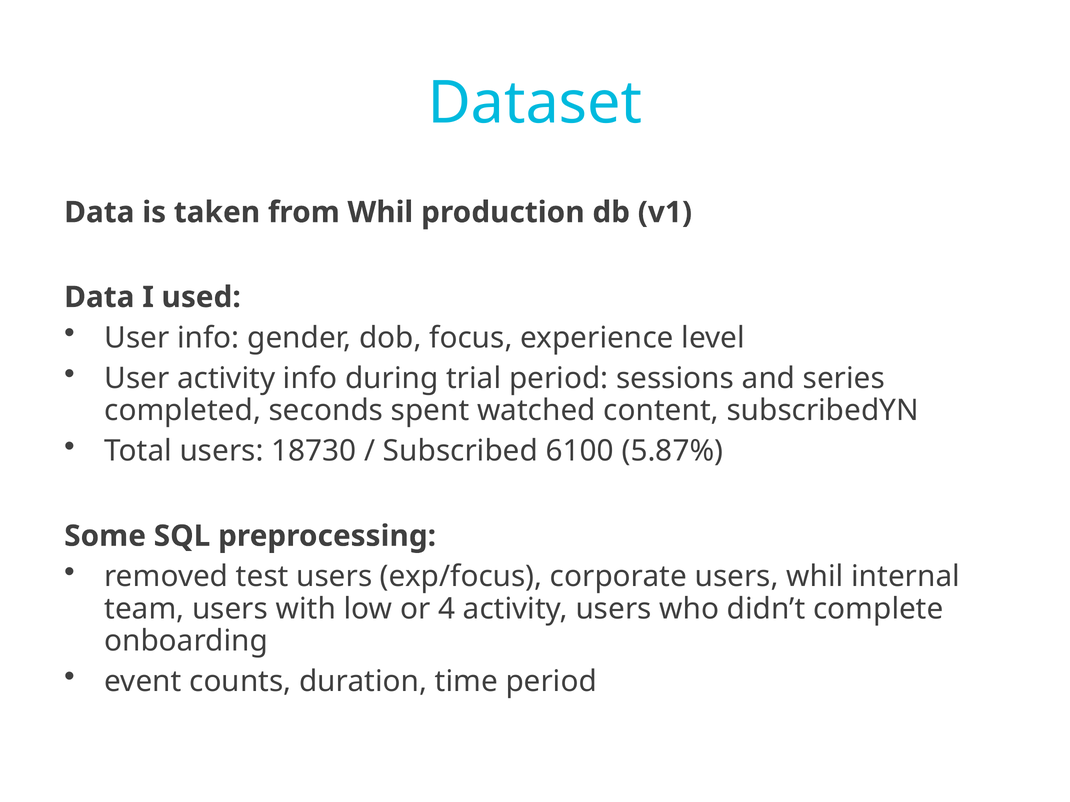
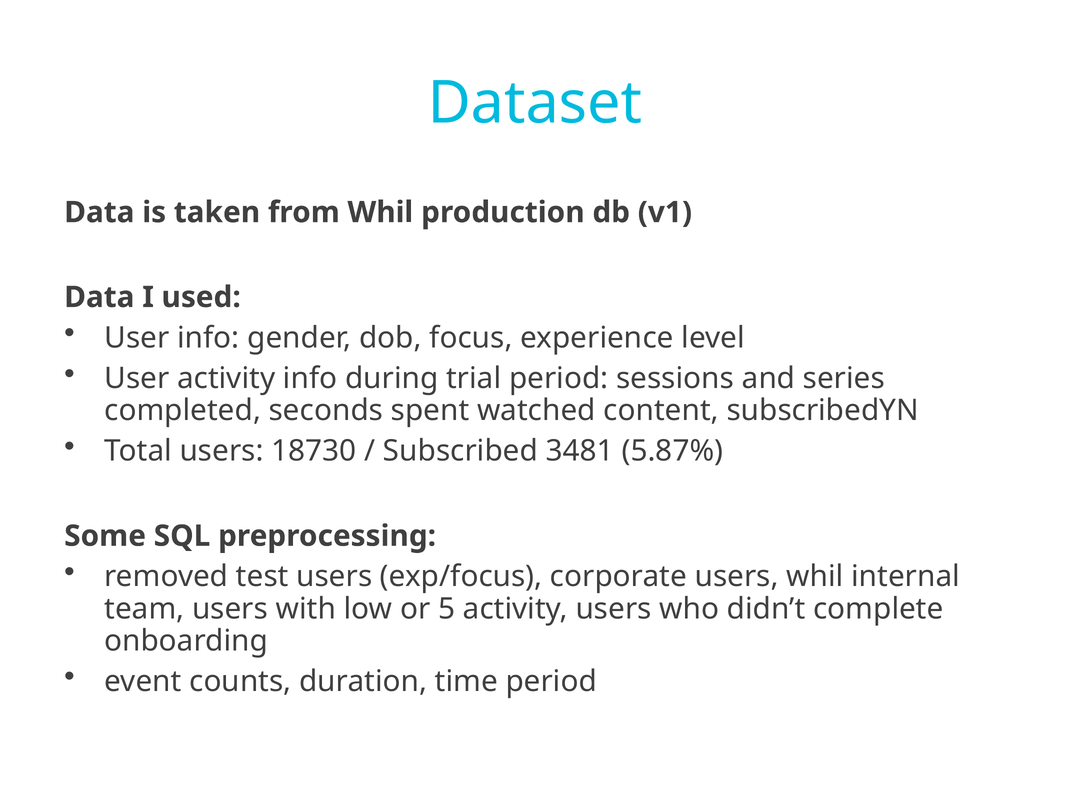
6100: 6100 -> 3481 (580, 451)
4: 4 -> 5 (447, 609)
